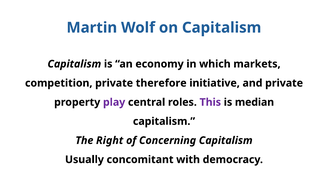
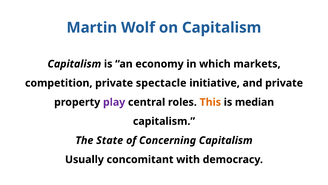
therefore: therefore -> spectacle (161, 83)
This colour: purple -> orange (210, 102)
Right: Right -> State (110, 140)
